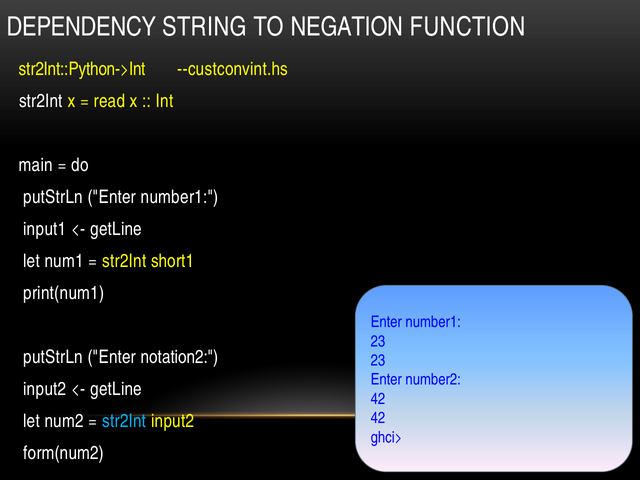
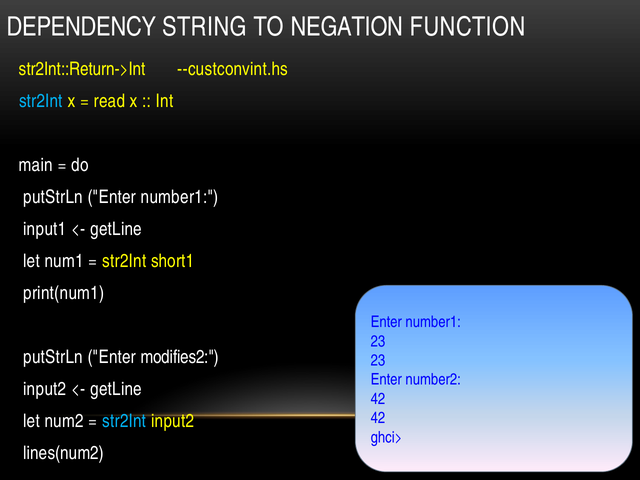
str2Int::Python->Int: str2Int::Python->Int -> str2Int::Return->Int (82, 69)
str2Int colour: white -> light blue (41, 101)
notation2: notation2 -> modifies2 (180, 357)
form(num2: form(num2 -> lines(num2 (64, 453)
